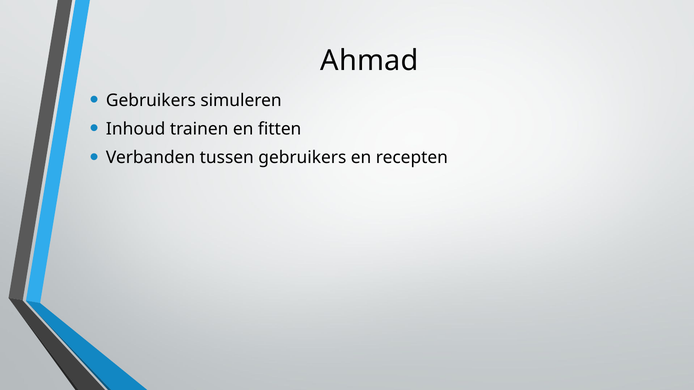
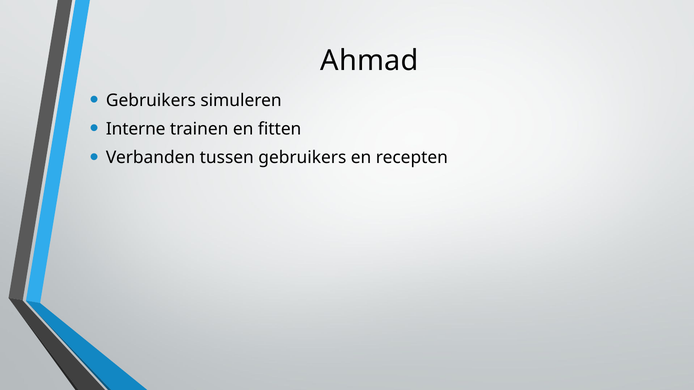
Inhoud: Inhoud -> Interne (136, 129)
